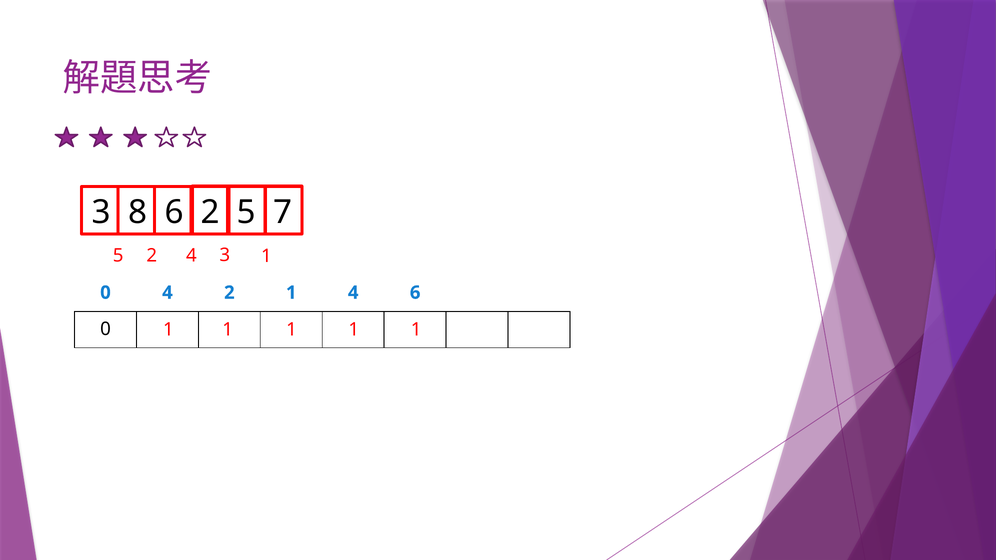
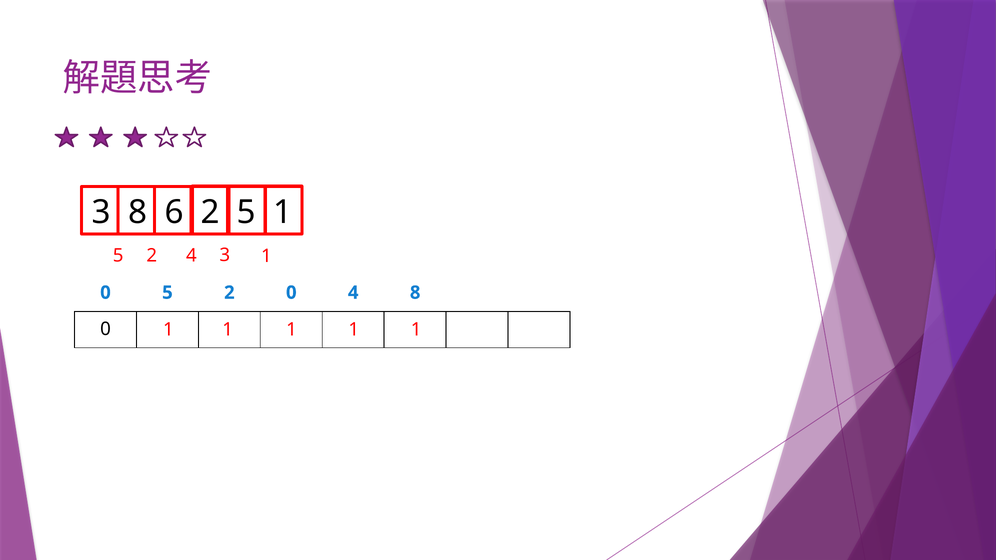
7: 7 -> 1 (283, 212)
0 4: 4 -> 5 (167, 293)
1: 1 -> 0 (291, 293)
4 6: 6 -> 8 (415, 293)
